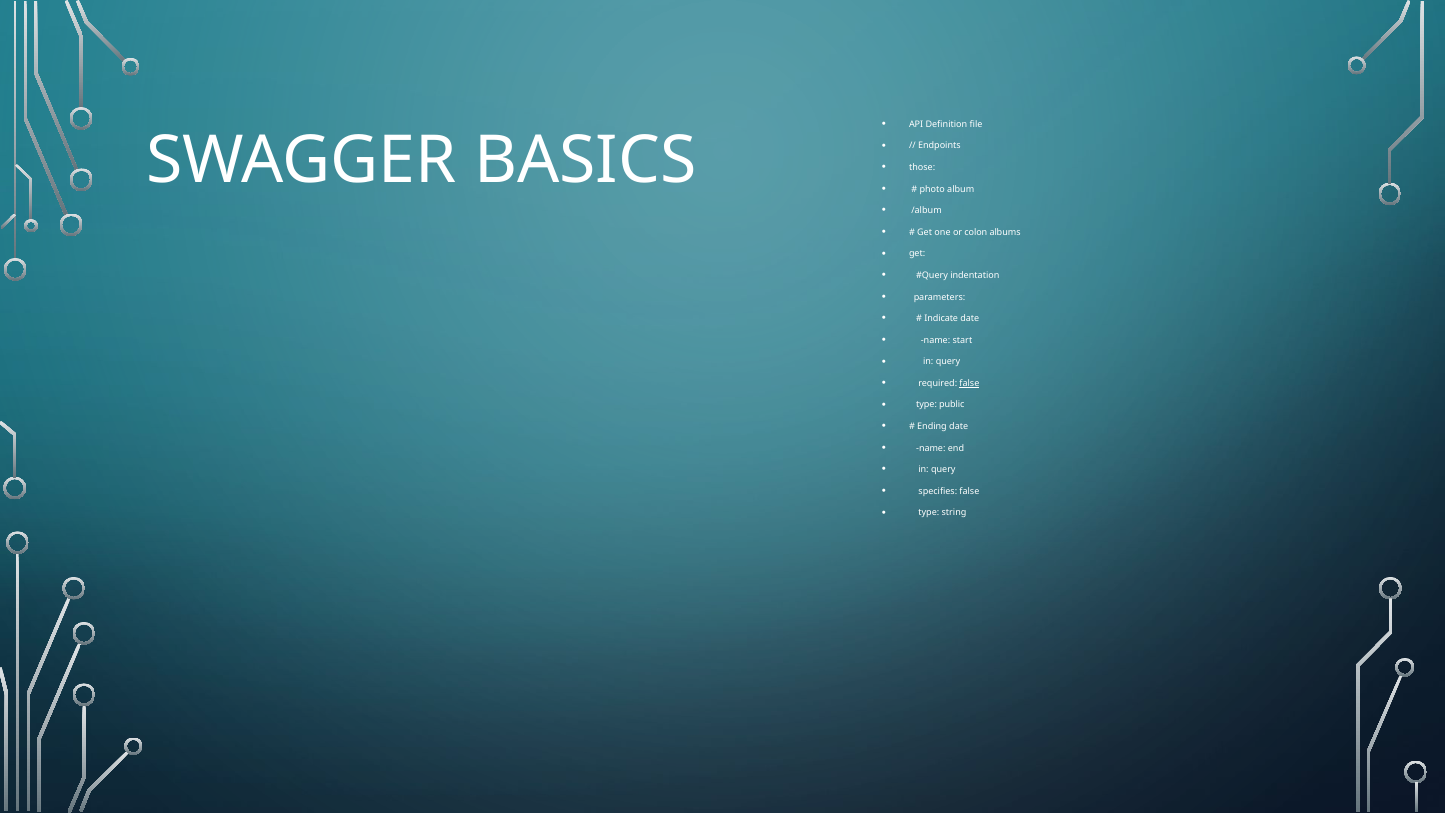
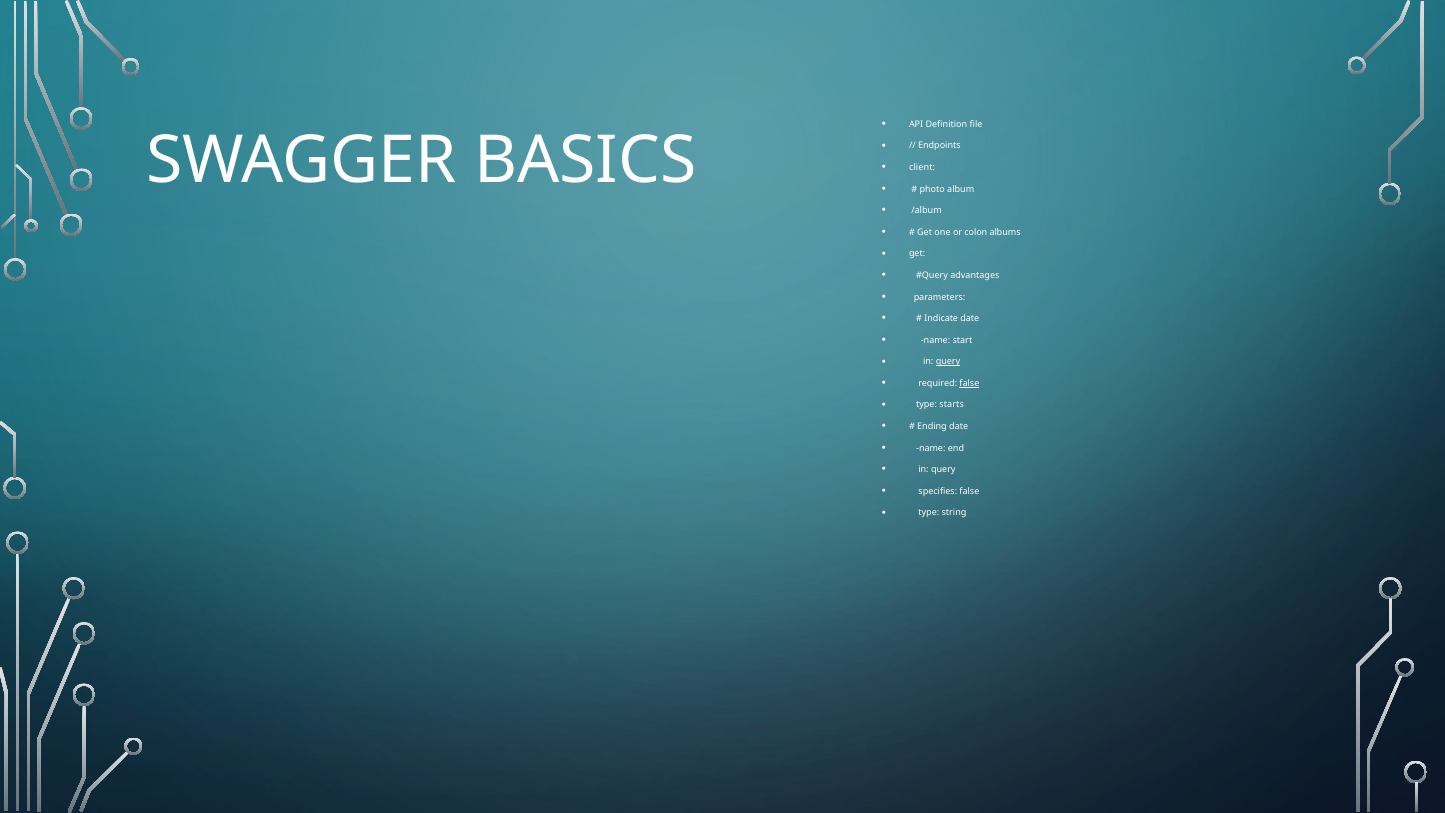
those: those -> client (922, 167)
indentation: indentation -> advantages (975, 275)
query underline: none -> present (948, 362)
public: public -> starts (952, 405)
